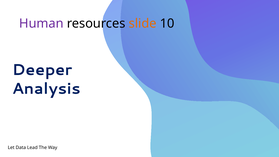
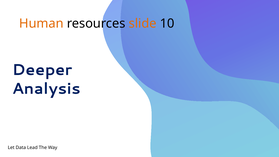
Human colour: purple -> orange (41, 23)
